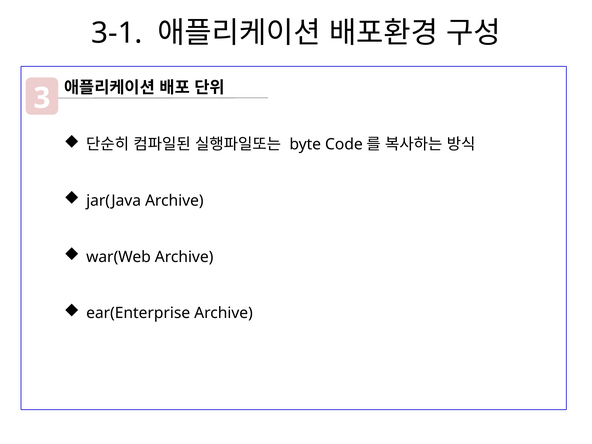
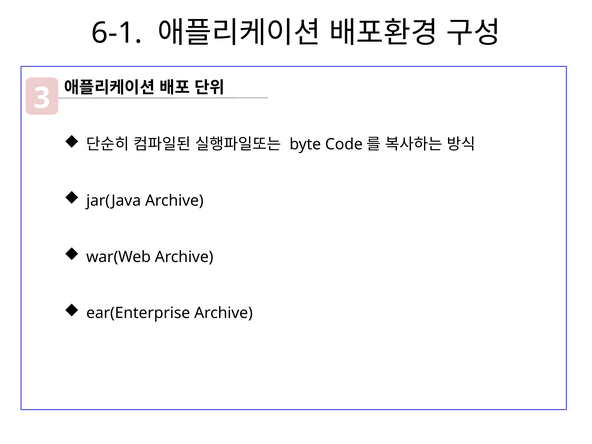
3-1: 3-1 -> 6-1 (117, 33)
